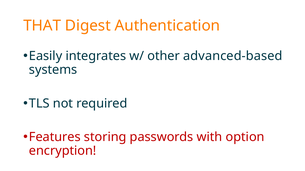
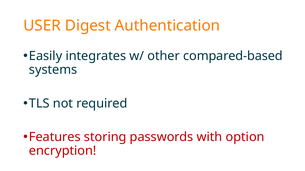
THAT: THAT -> USER (42, 26)
advanced-based: advanced-based -> compared-based (233, 56)
